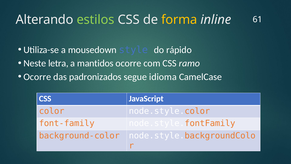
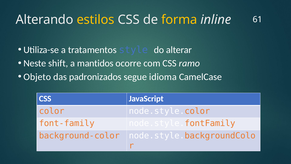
estilos colour: light green -> yellow (96, 20)
mousedown: mousedown -> tratamentos (92, 50)
rápido: rápido -> alterar (179, 50)
letra: letra -> shift (58, 63)
Ocorre: Ocorre -> Objeto (37, 77)
